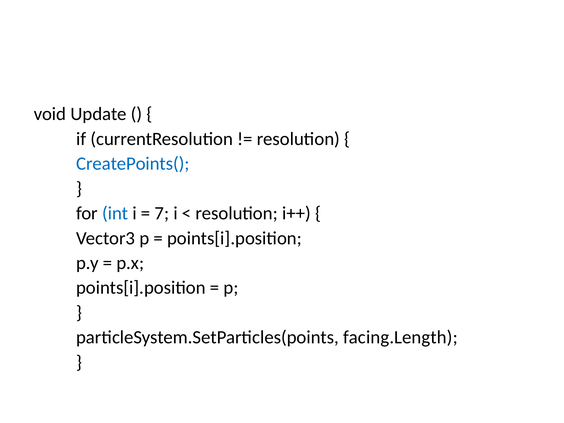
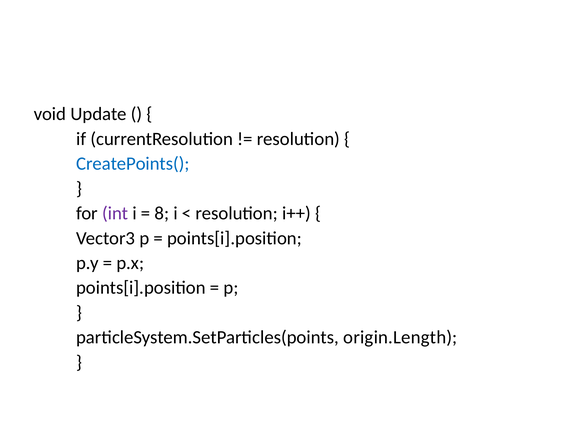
int colour: blue -> purple (115, 213)
7: 7 -> 8 (162, 213)
facing.Length: facing.Length -> origin.Length (400, 337)
